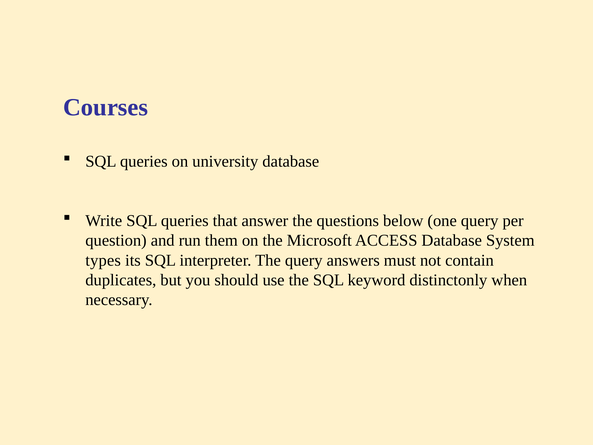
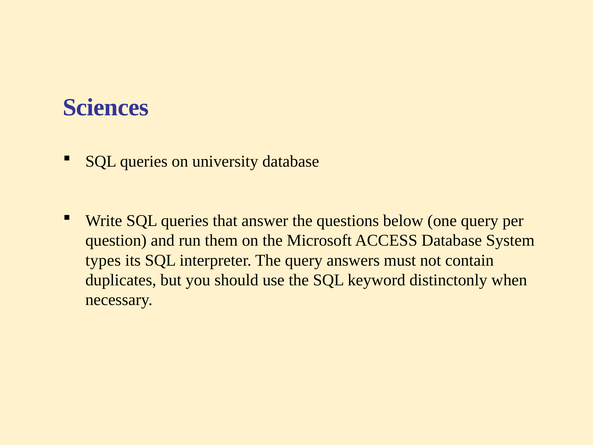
Courses: Courses -> Sciences (106, 107)
